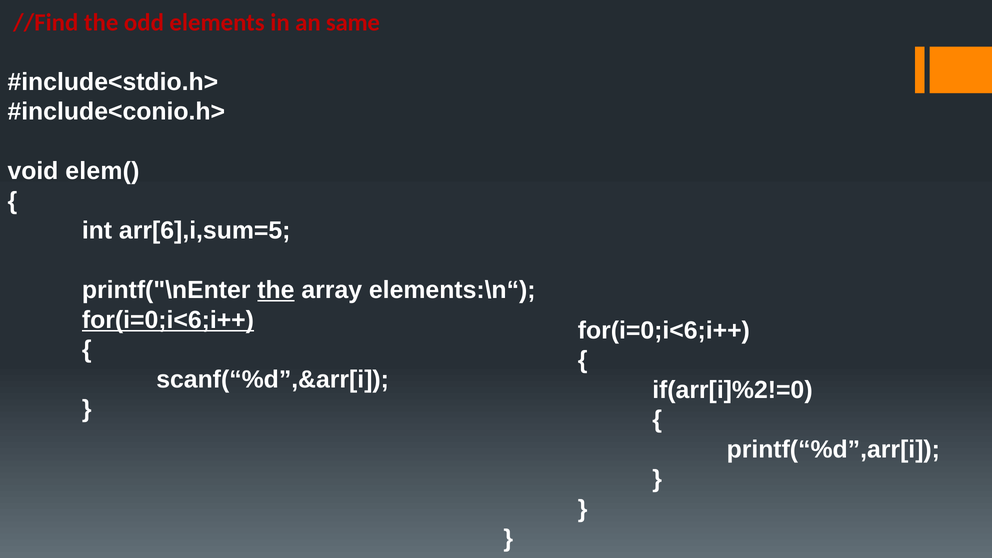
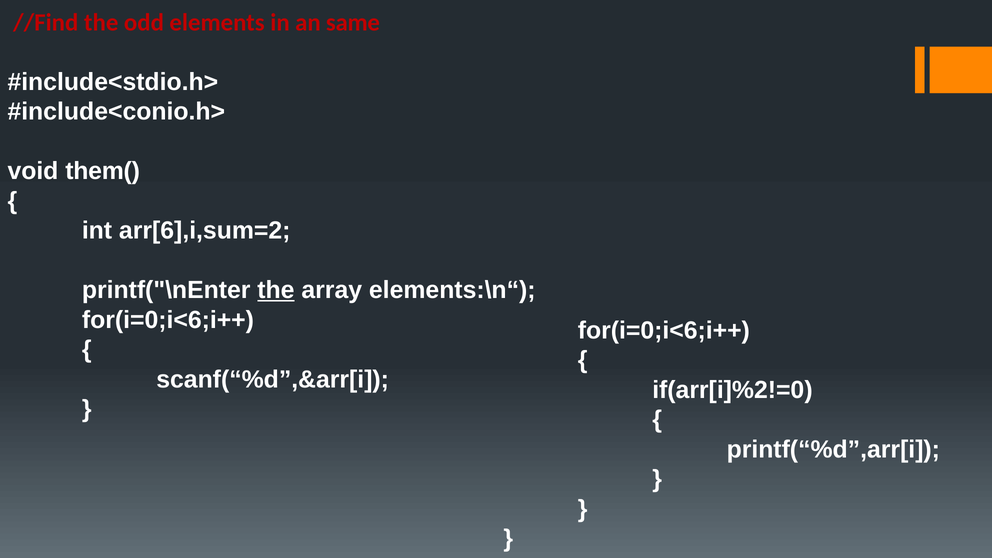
elem(: elem( -> them( (103, 171)
arr[6],i,sum=5: arr[6],i,sum=5 -> arr[6],i,sum=2 (205, 231)
for(i=0;i<6;i++ underline: present -> none (168, 320)
